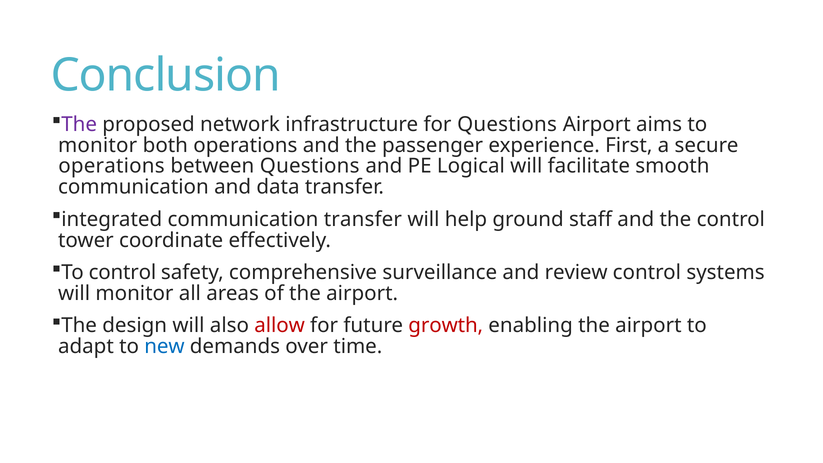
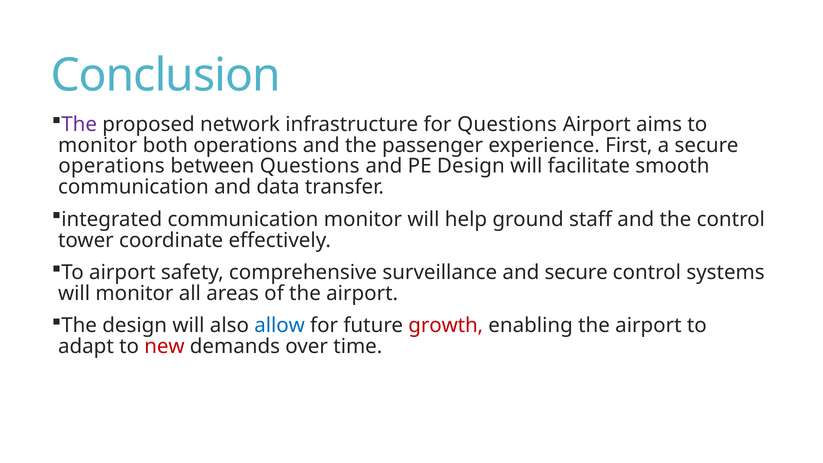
PE Logical: Logical -> Design (471, 166)
communication transfer: transfer -> monitor (363, 219)
To control: control -> airport (122, 272)
and review: review -> secure (576, 272)
allow colour: red -> blue (280, 326)
new colour: blue -> red (164, 347)
